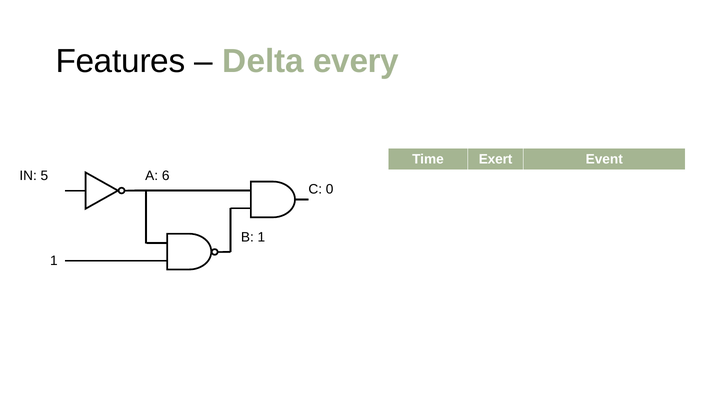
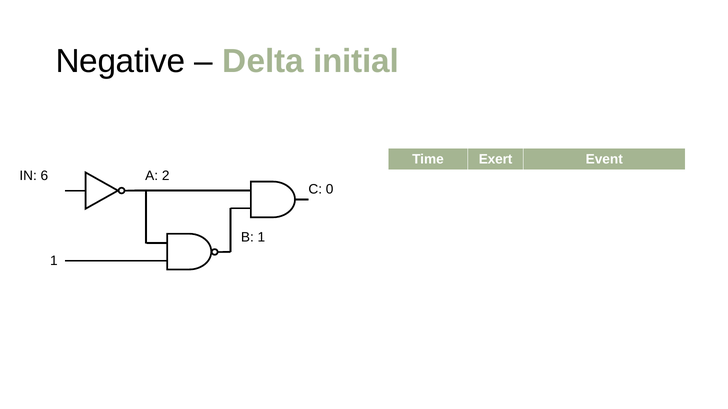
Features: Features -> Negative (120, 61)
every: every -> initial (356, 61)
5: 5 -> 6 (44, 176)
6: 6 -> 2 (166, 176)
